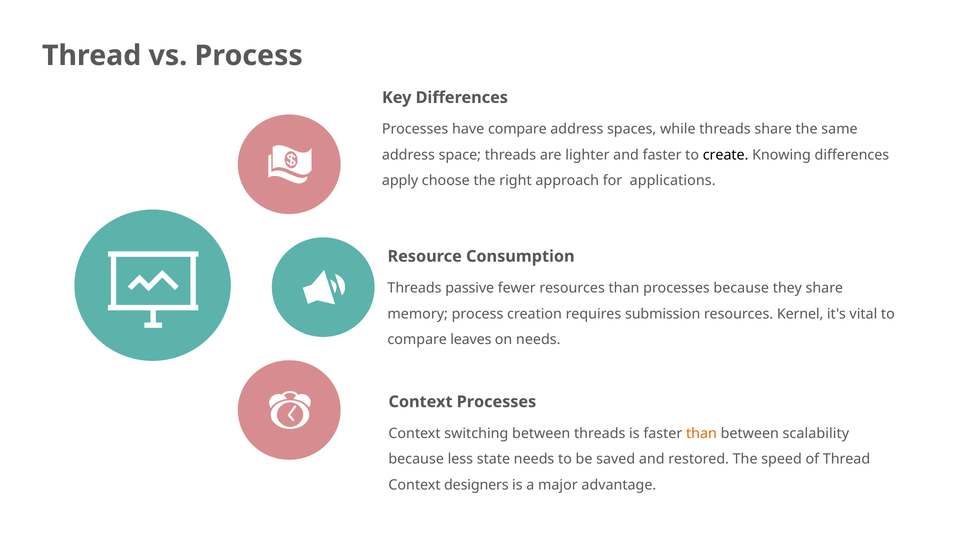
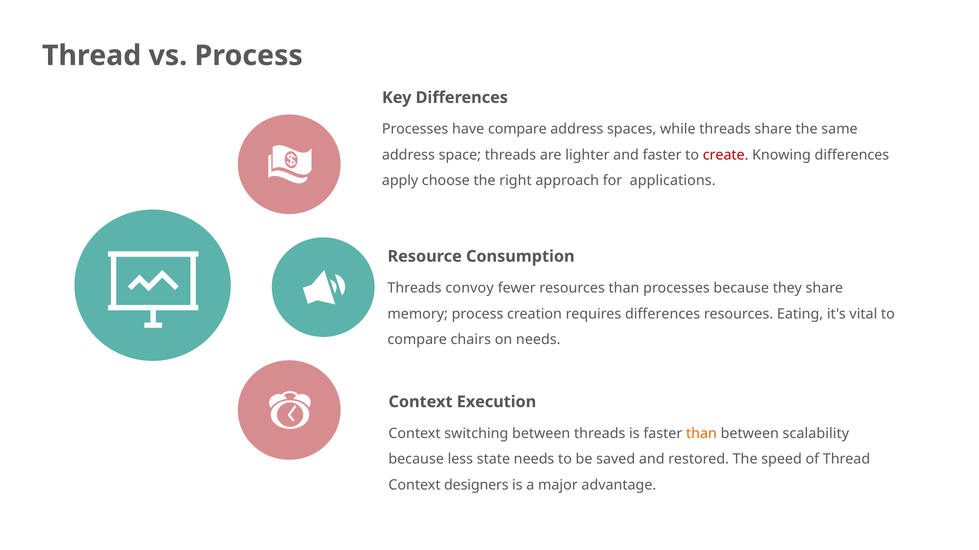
create colour: black -> red (726, 155)
passive: passive -> convoy (470, 288)
requires submission: submission -> differences (663, 314)
Kernel: Kernel -> Eating (800, 314)
leaves: leaves -> chairs (471, 340)
Context Processes: Processes -> Execution (496, 402)
